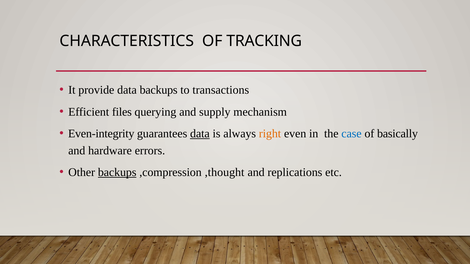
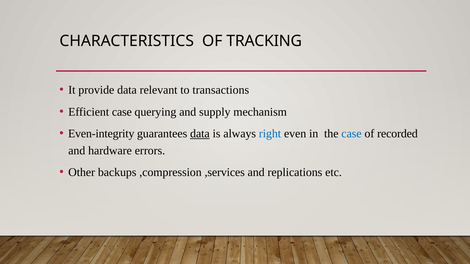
data backups: backups -> relevant (159, 90)
Efficient files: files -> case (122, 112)
right colour: orange -> blue (270, 134)
basically: basically -> recorded (397, 134)
backups underline: present -> none (117, 173)
,thought: ,thought -> ,services (225, 173)
